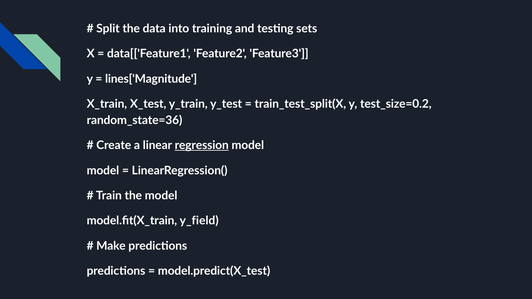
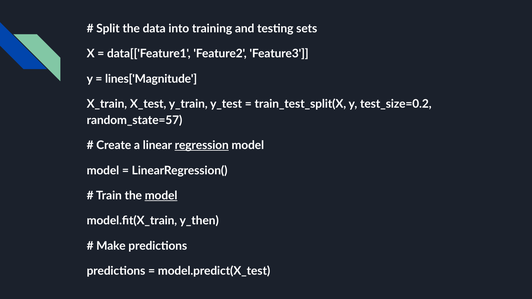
random_state=36: random_state=36 -> random_state=57 (134, 120)
model underline: none -> present (161, 196)
y_field: y_field -> y_then (199, 221)
